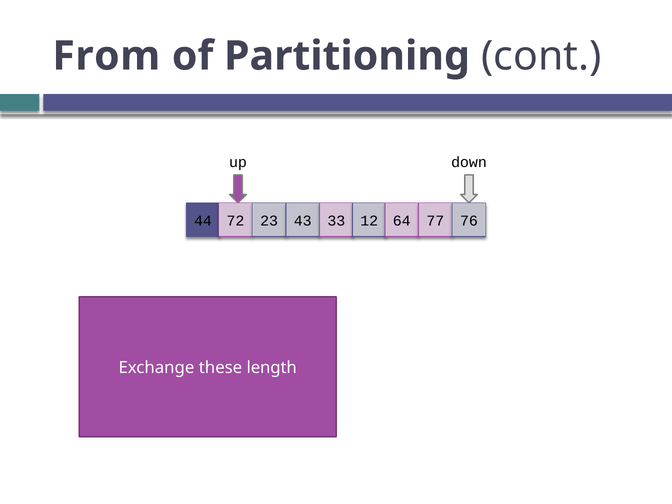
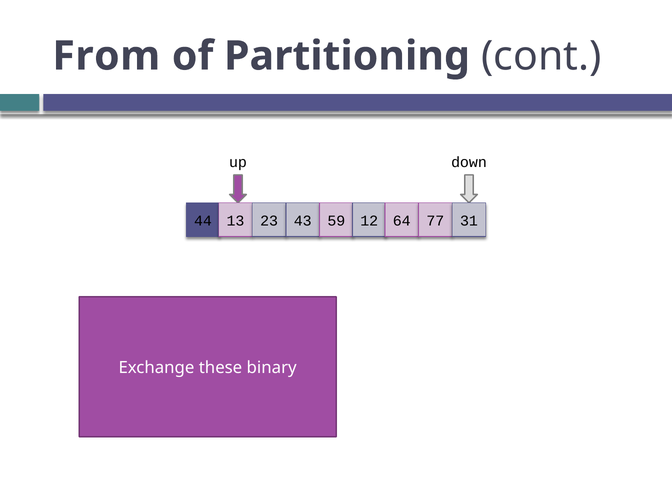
72: 72 -> 13 (236, 221)
33: 33 -> 59 (336, 221)
76: 76 -> 31 (469, 221)
length: length -> binary (272, 368)
